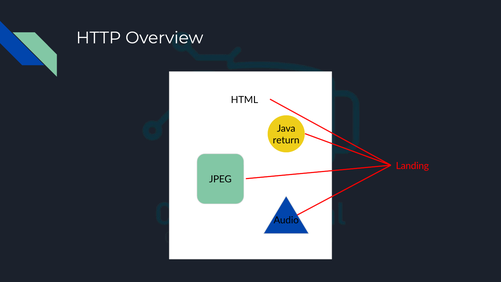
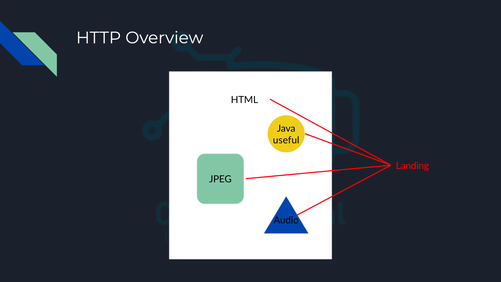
return: return -> useful (286, 140)
